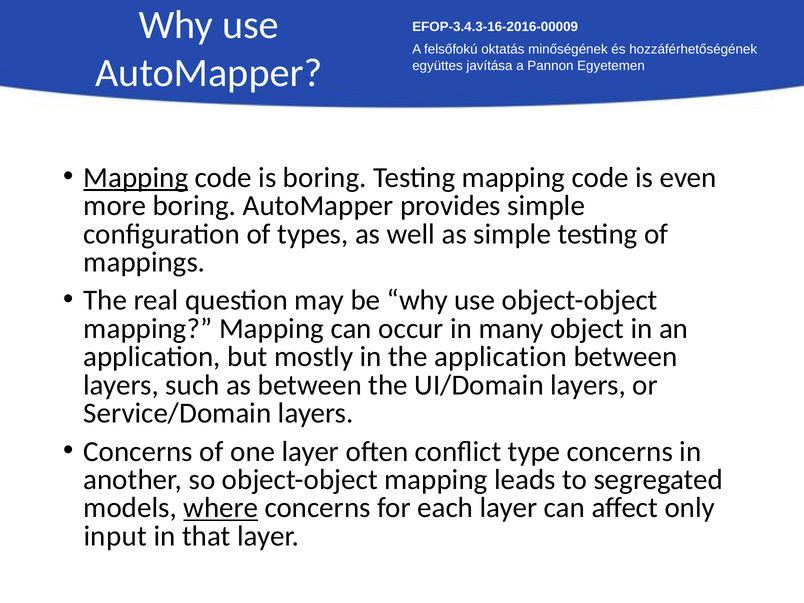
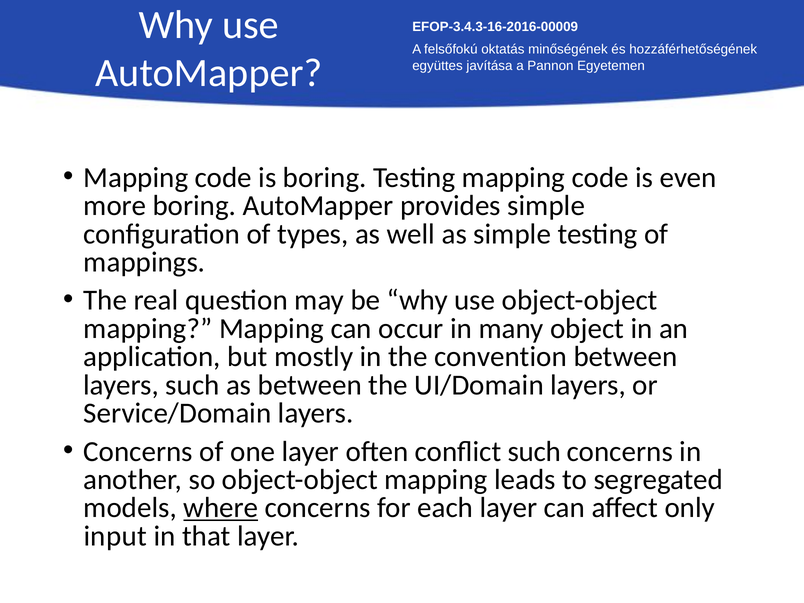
Mapping underline: present -> none (136, 178)
the application: application -> convention (501, 357)
conflict type: type -> such (534, 451)
